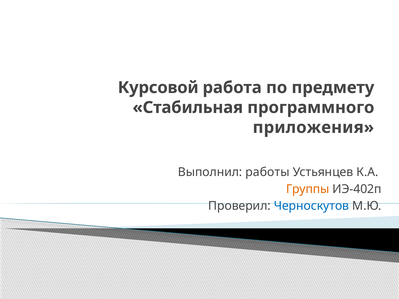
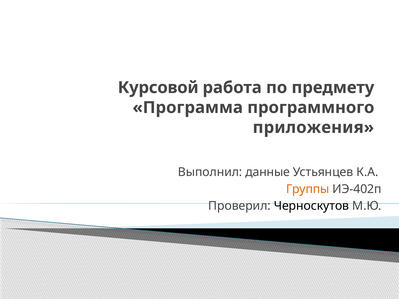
Стабильная: Стабильная -> Программа (188, 108)
работы: работы -> данные (268, 172)
Черноскутов colour: blue -> black (311, 206)
